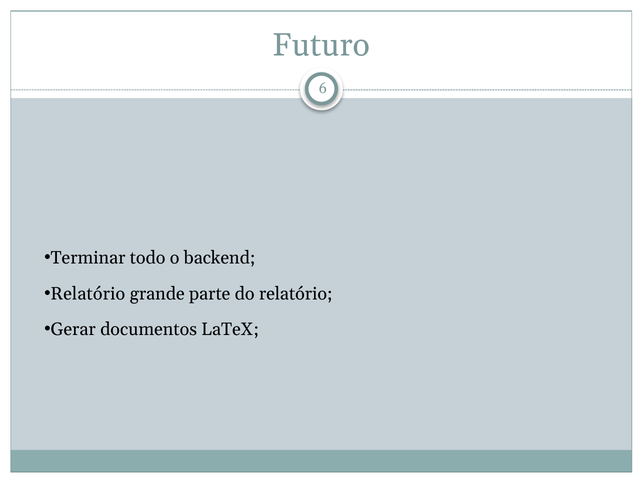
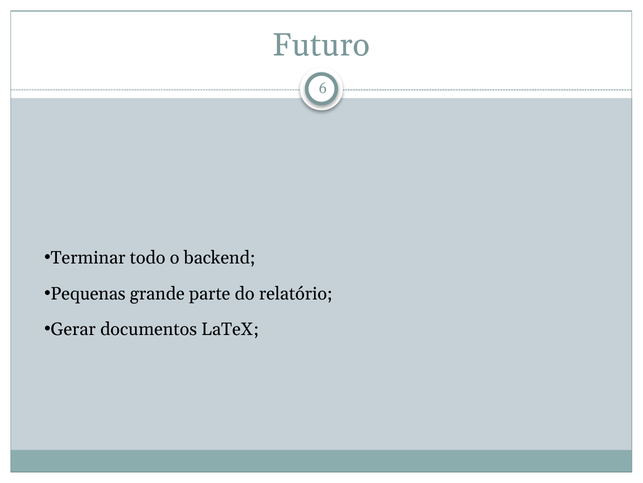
Relatório: Relatório -> Pequenas (88, 293)
